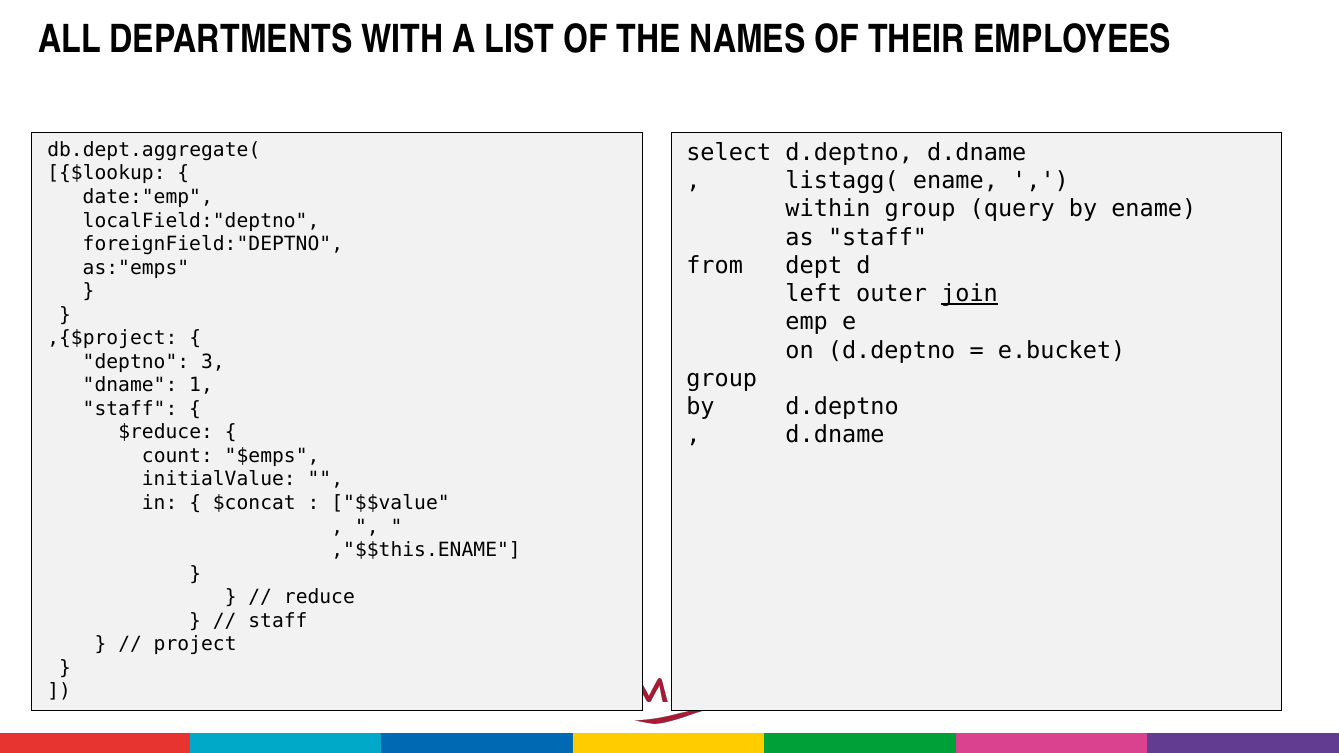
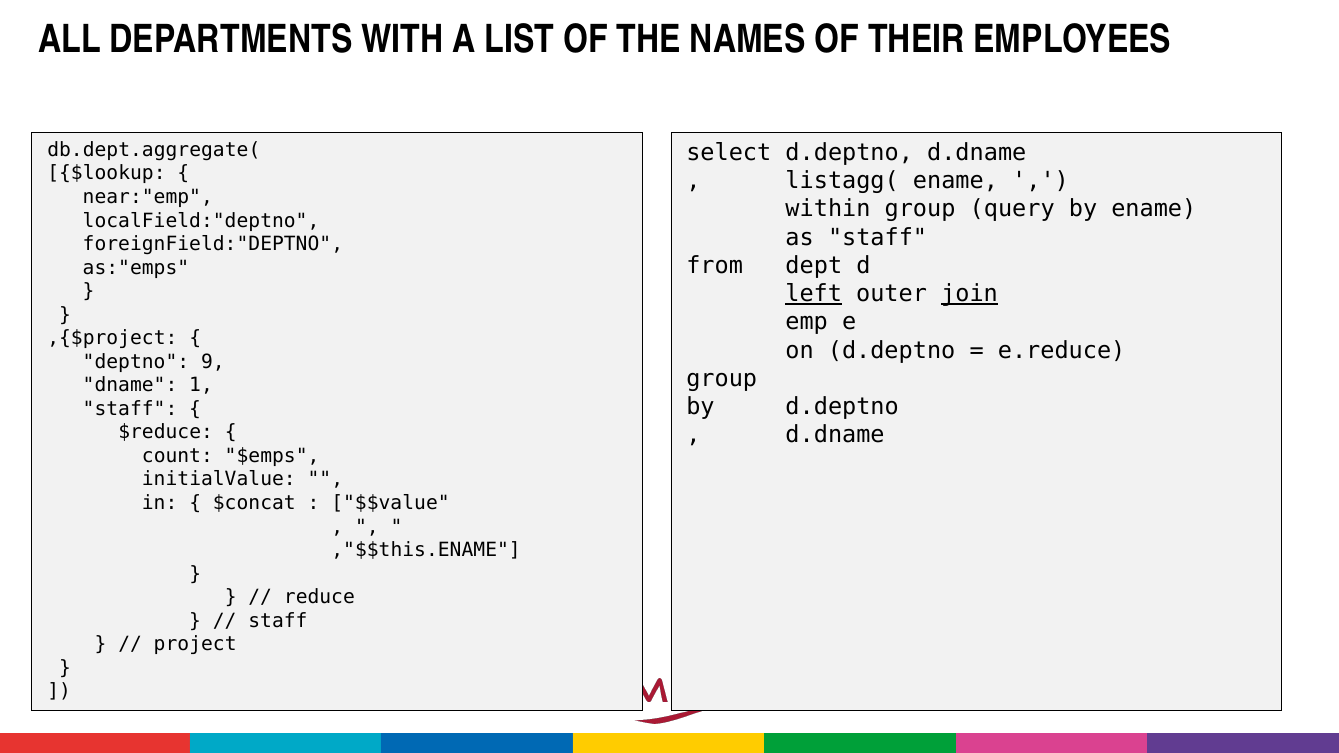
date:"emp: date:"emp -> near:"emp (148, 197)
left underline: none -> present (814, 294)
e.bucket: e.bucket -> e.reduce (1062, 350)
3: 3 -> 9 (213, 362)
